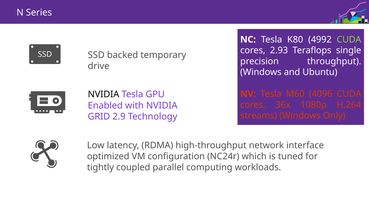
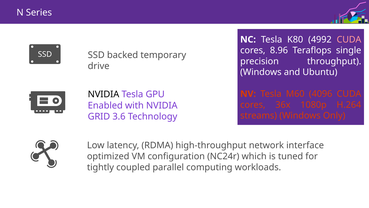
CUDA colour: light green -> pink (349, 39)
2.93: 2.93 -> 8.96 (279, 50)
2.9: 2.9 -> 3.6 (119, 116)
